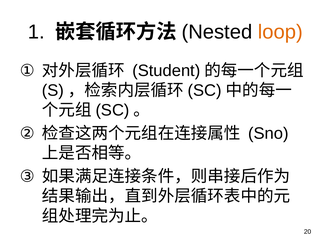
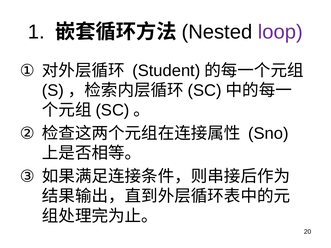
loop colour: orange -> purple (280, 32)
